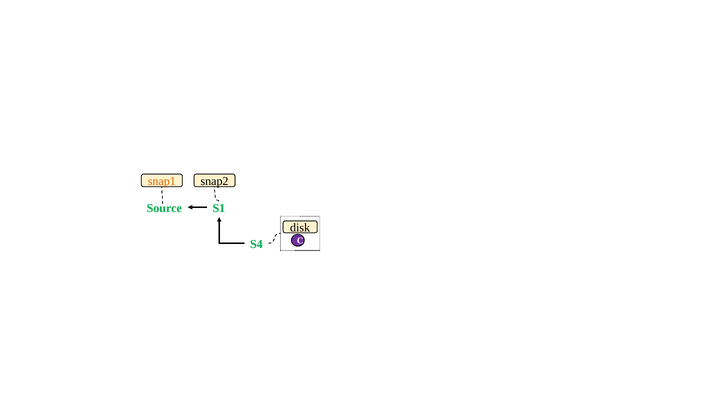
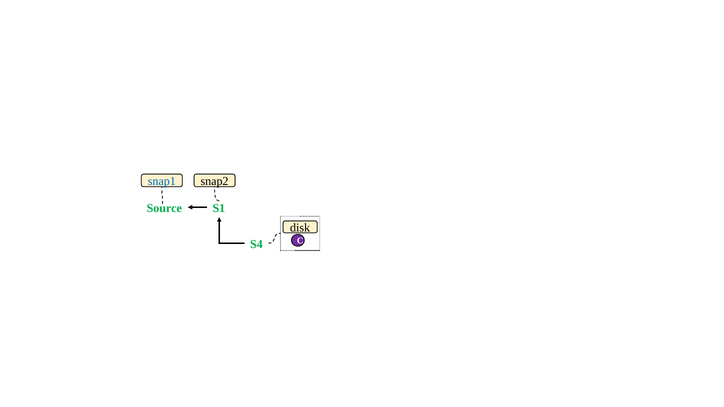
snap1 colour: orange -> blue (162, 181)
